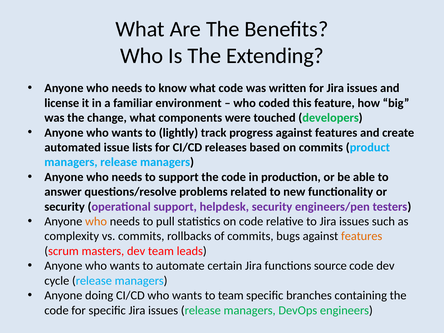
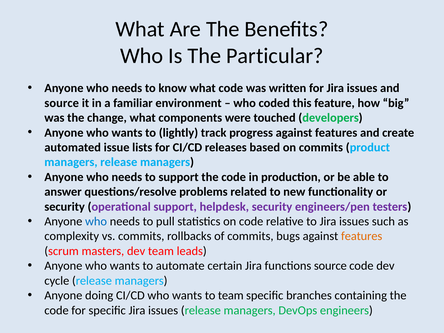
Extending: Extending -> Particular (275, 56)
license: license -> source (62, 103)
who colour: orange -> blue (96, 221)
